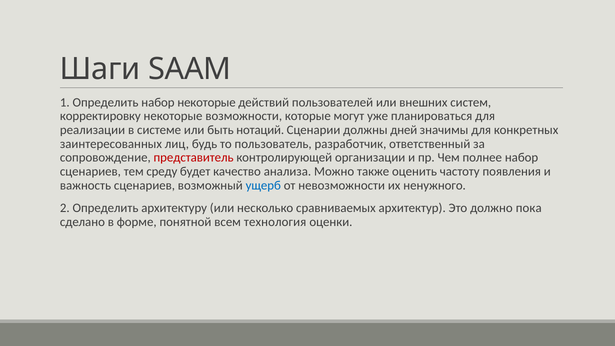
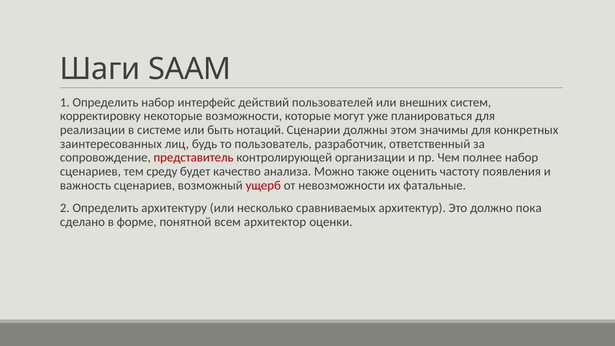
набор некоторые: некоторые -> интерфейс (207, 102)
дней: дней -> этом (404, 130)
ущерб colour: blue -> red (263, 185)
ненужного: ненужного -> фатальные (435, 185)
технология: технология -> архитектор (275, 222)
